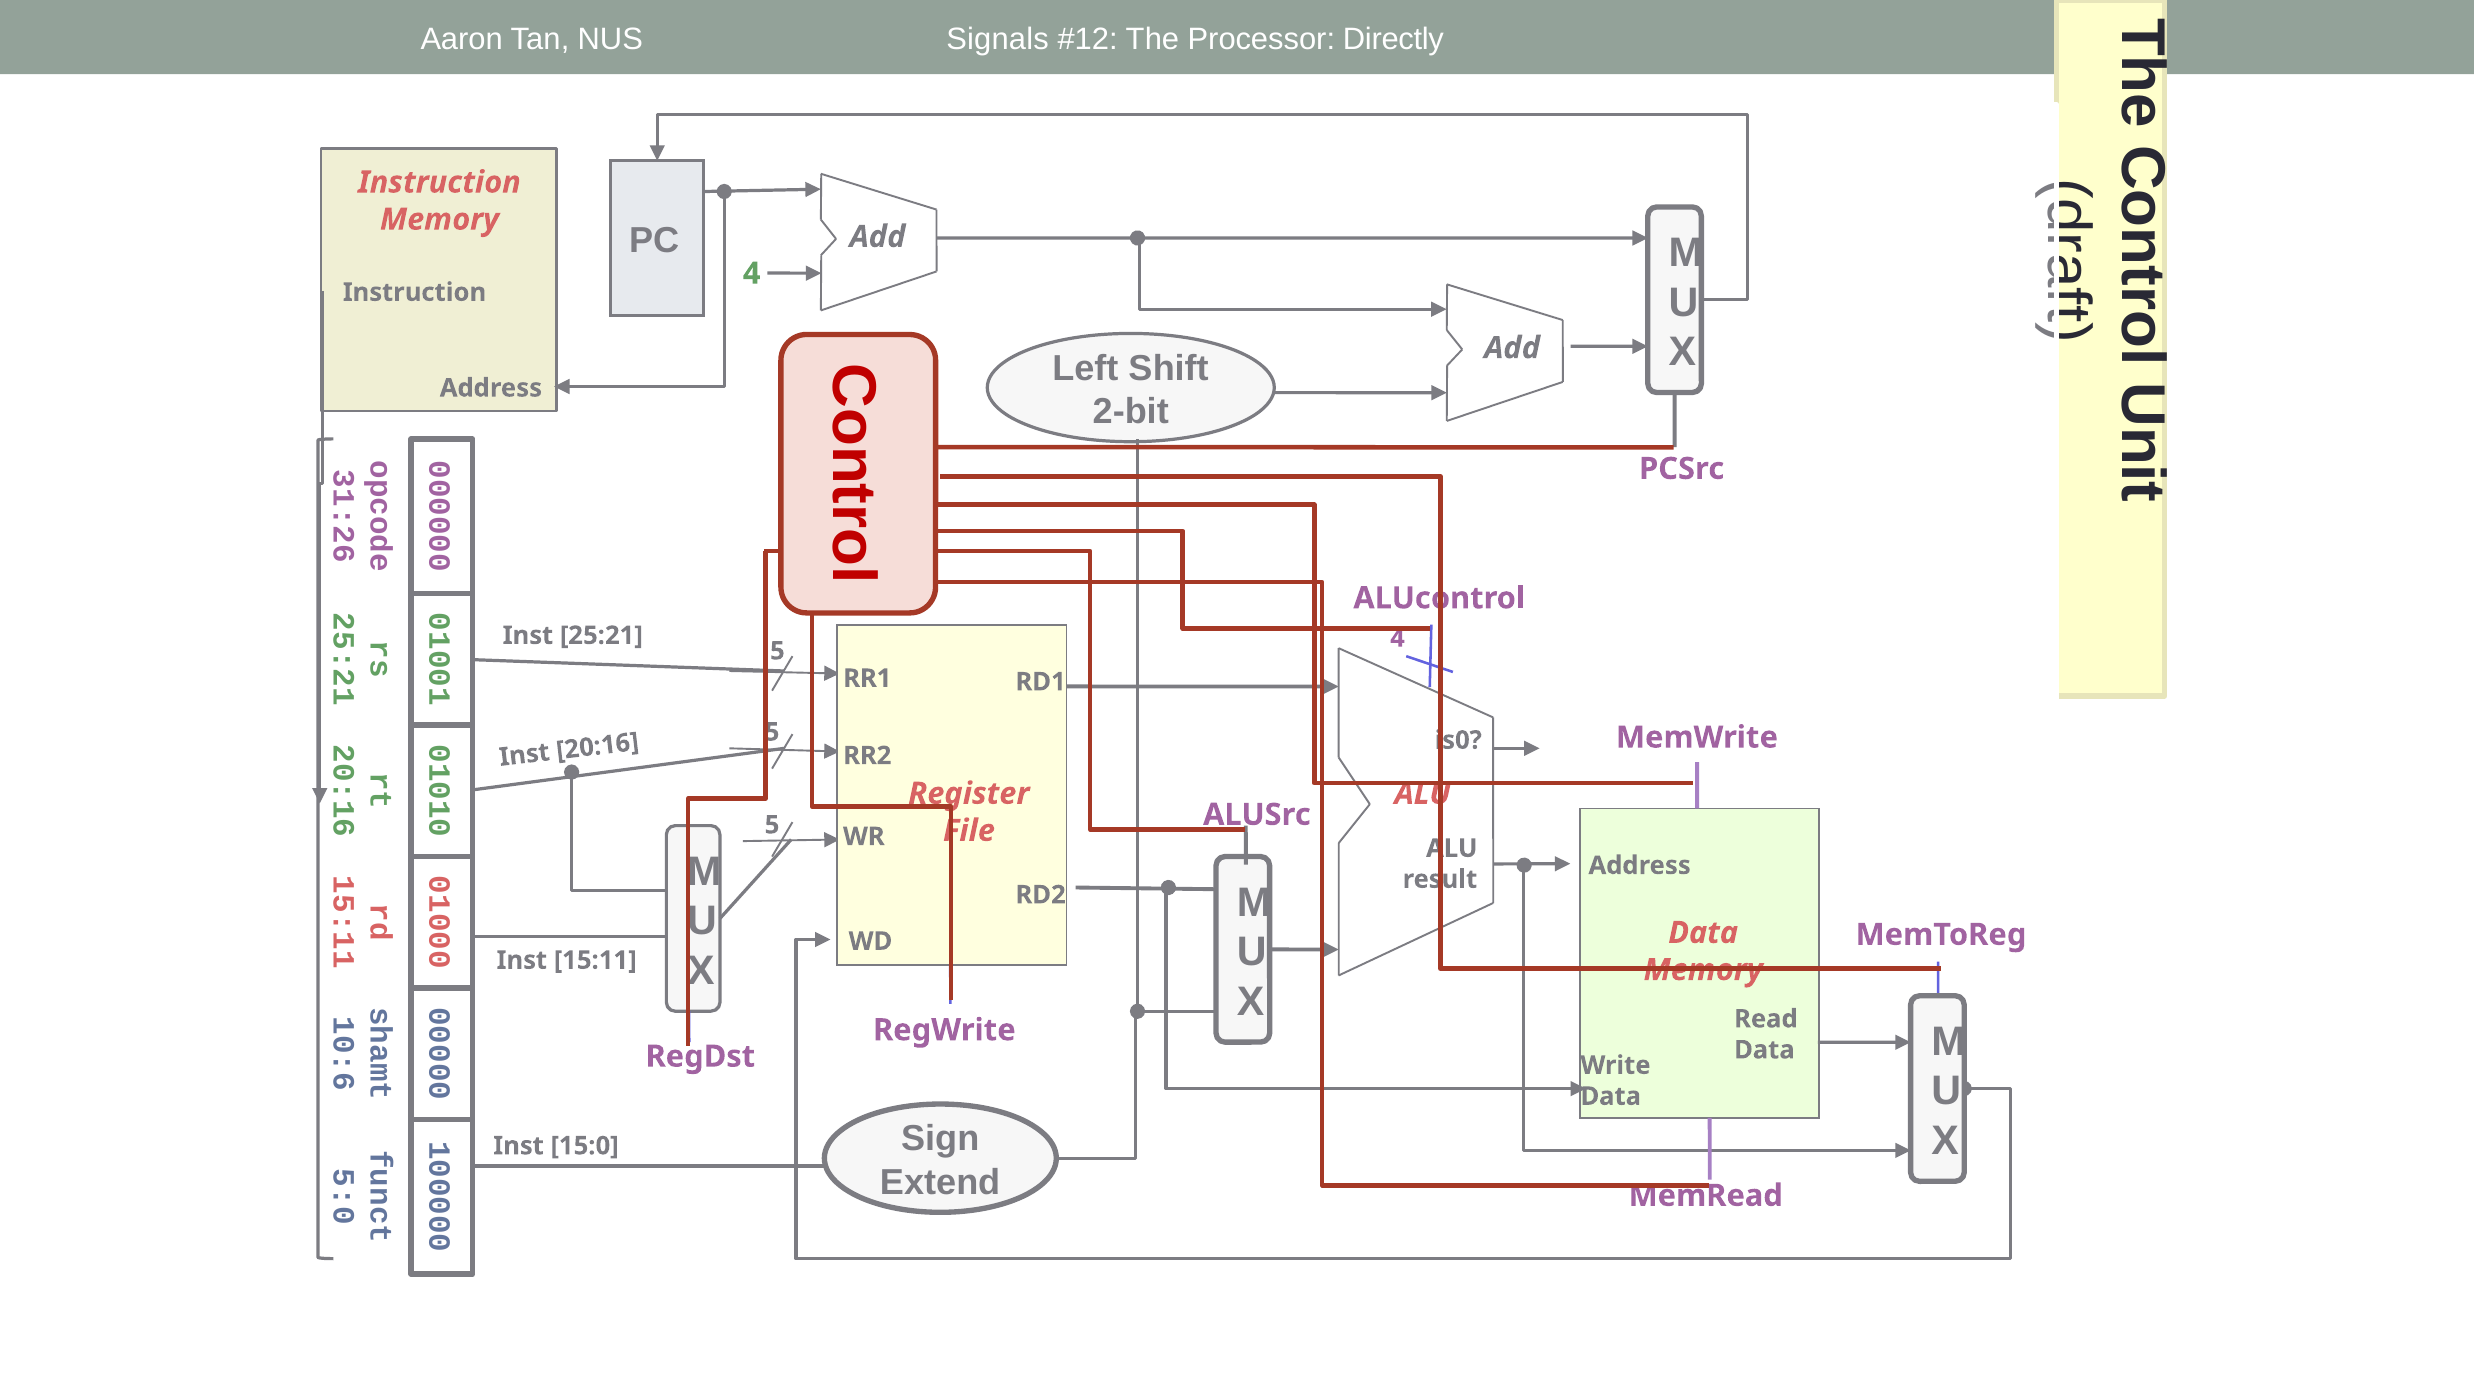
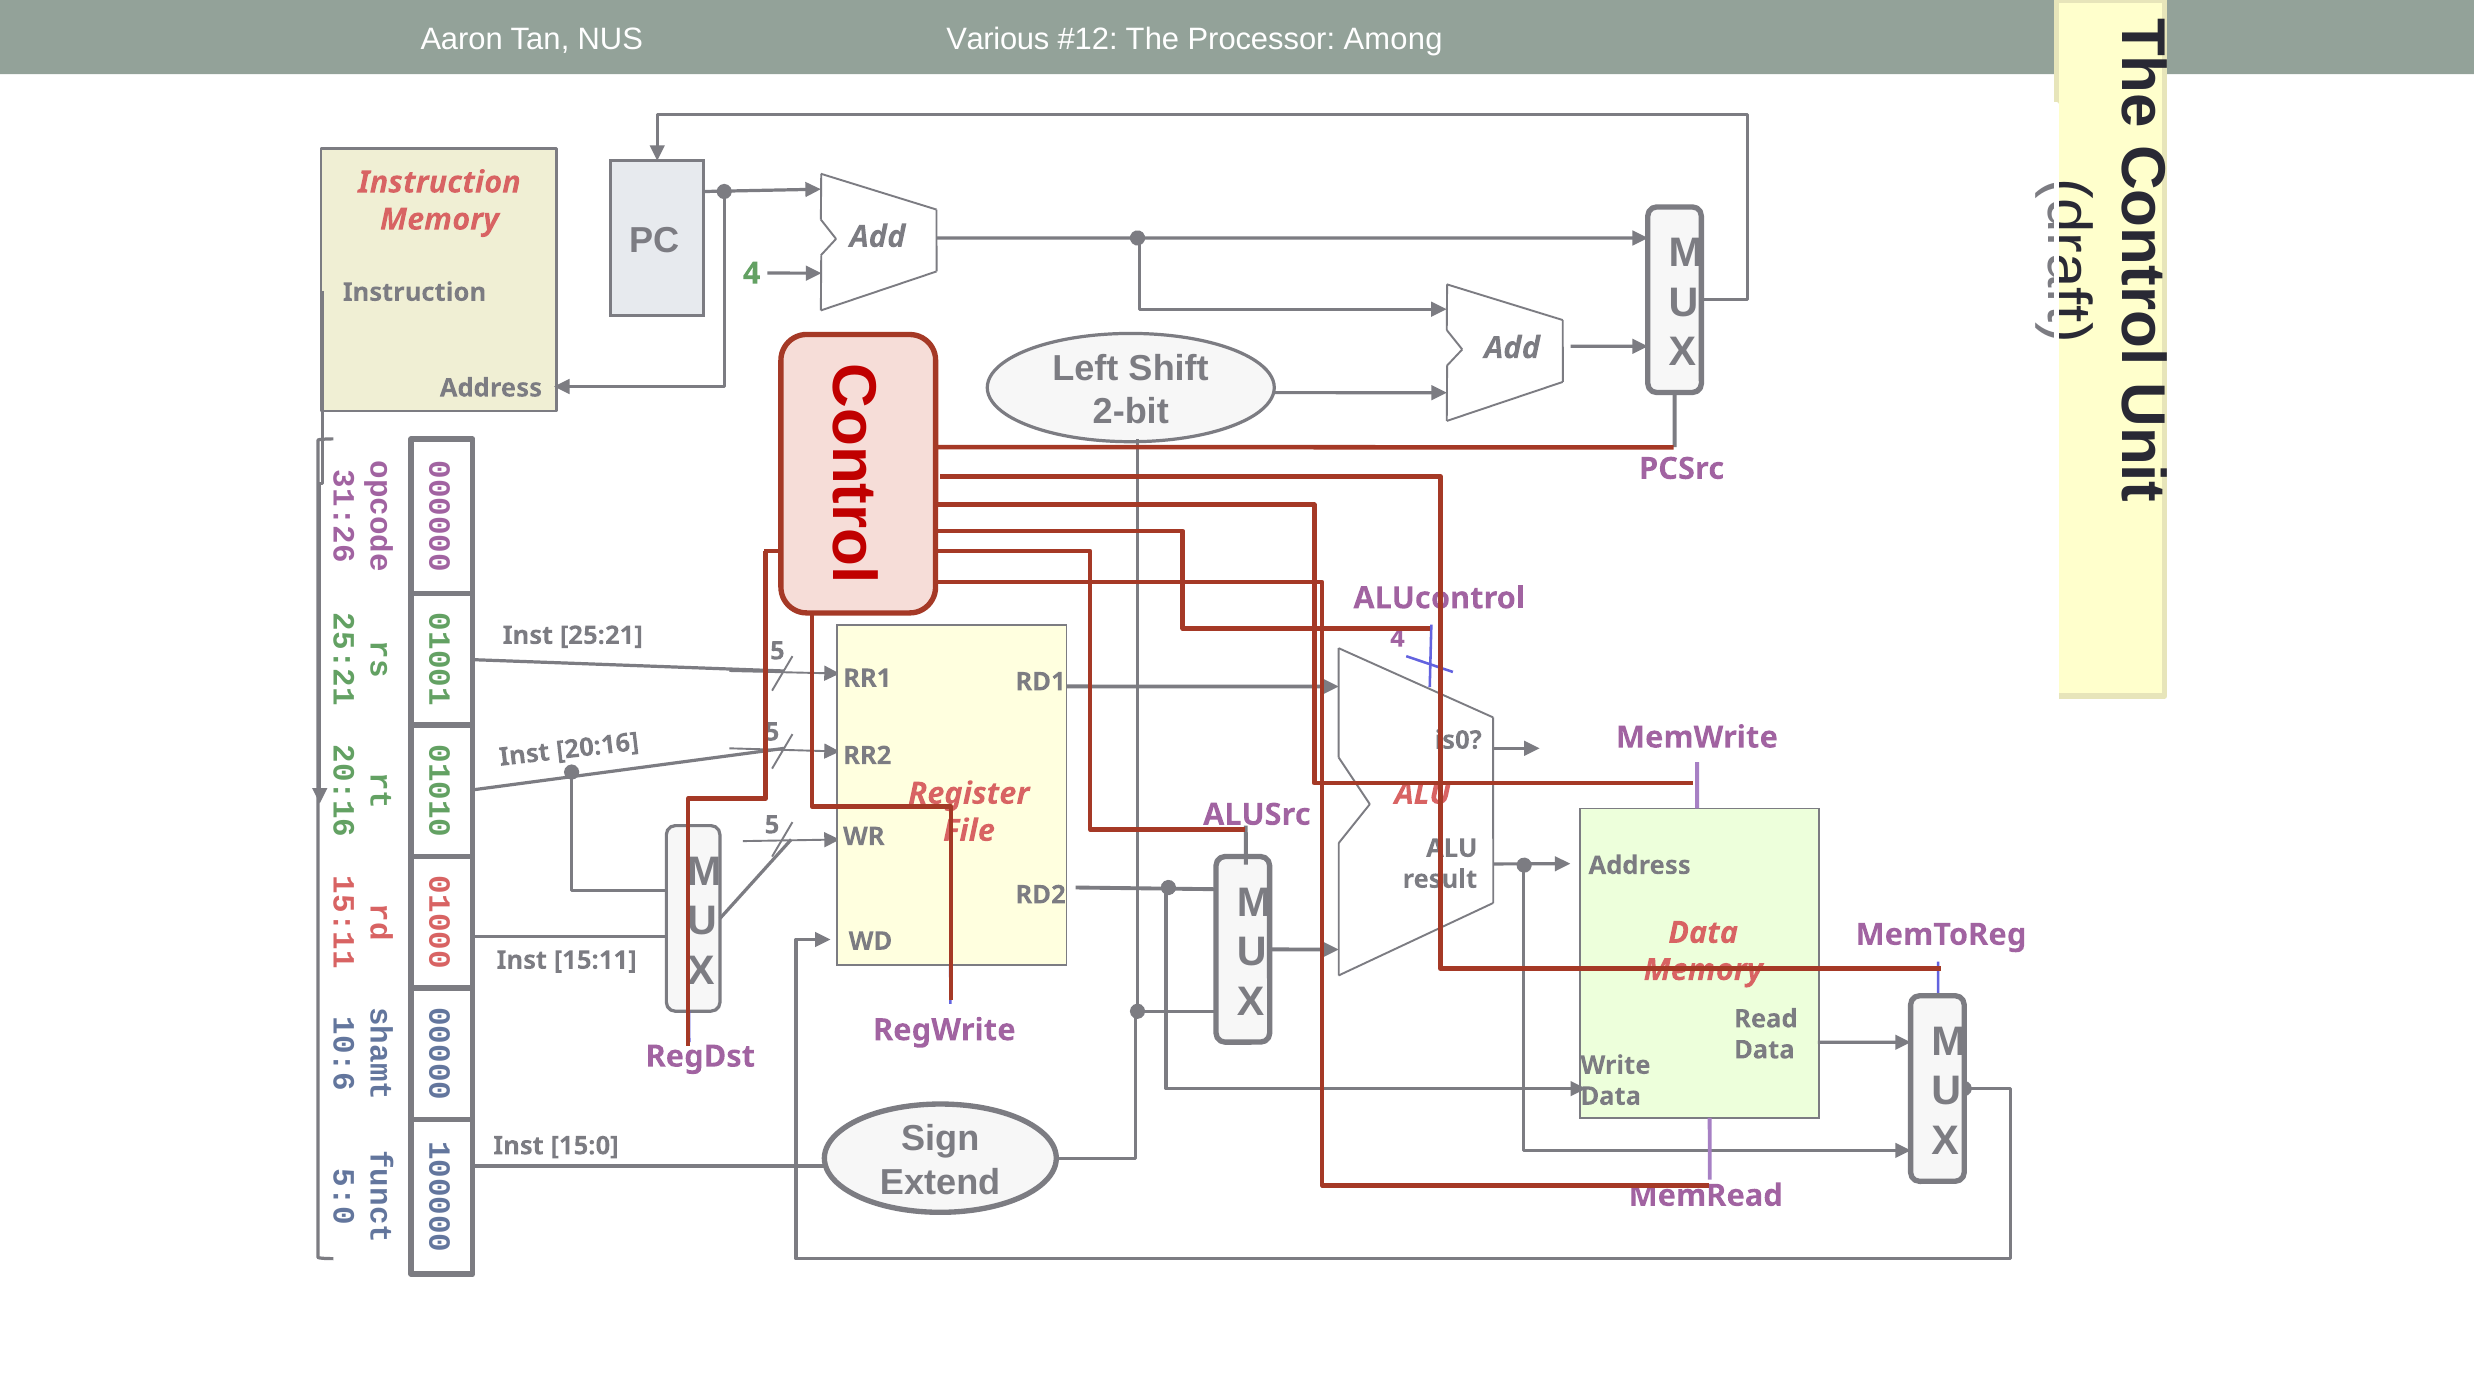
Signals: Signals -> Various (998, 39)
Directly: Directly -> Among (1393, 39)
